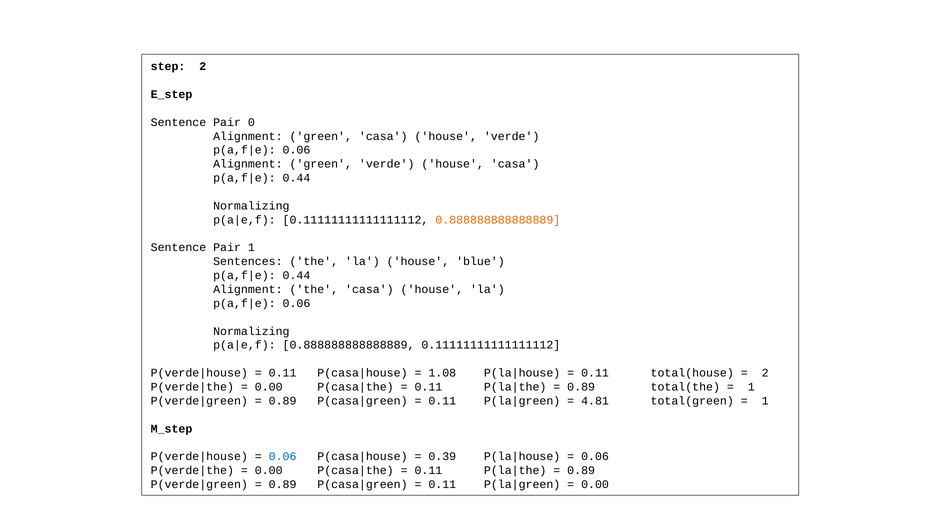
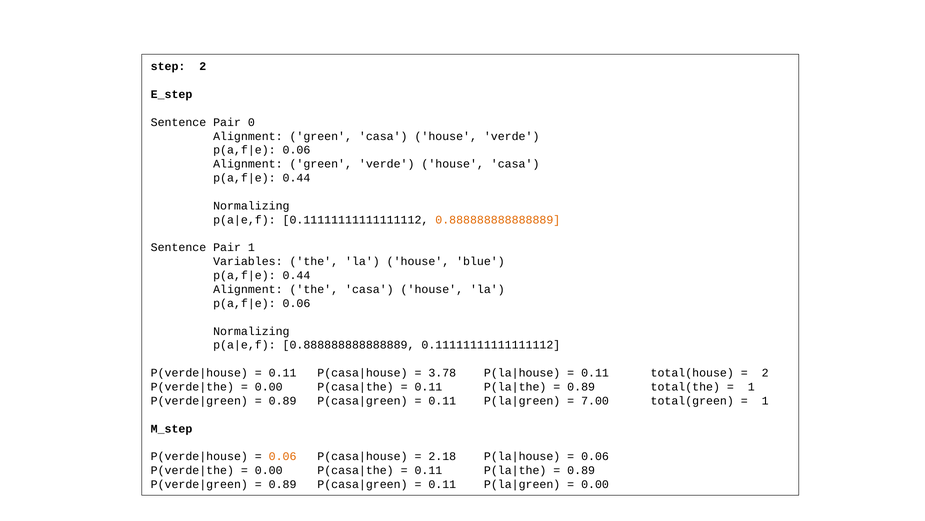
Sentences: Sentences -> Variables (248, 261)
1.08: 1.08 -> 3.78 (442, 373)
4.81: 4.81 -> 7.00 (595, 400)
0.06 colour: blue -> orange (283, 456)
0.39: 0.39 -> 2.18 (442, 456)
